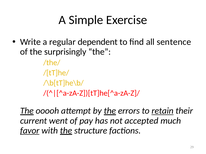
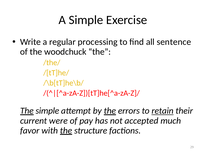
dependent: dependent -> processing (98, 42)
surprisingly: surprisingly -> woodchuck (65, 52)
ooooh: ooooh -> simple (47, 111)
went: went -> were (58, 121)
favor underline: present -> none (30, 131)
